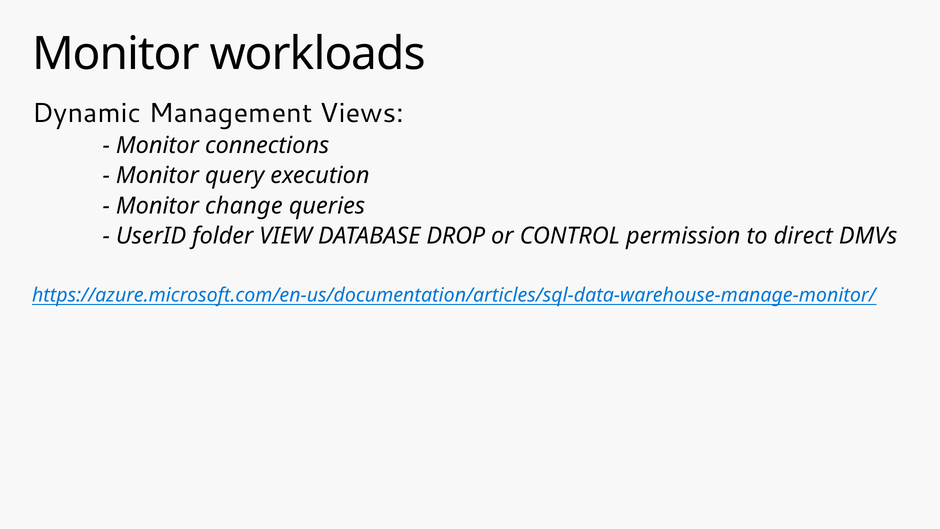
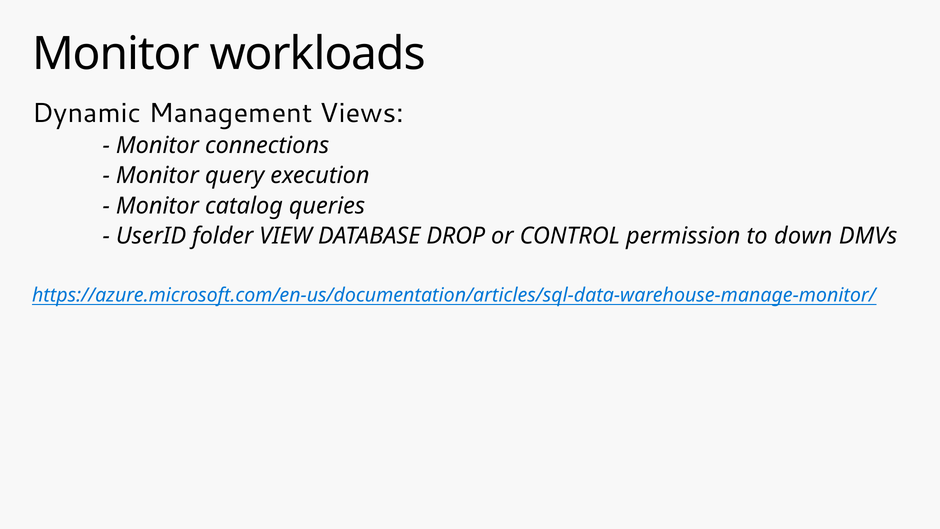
change: change -> catalog (244, 206)
direct: direct -> down (803, 236)
